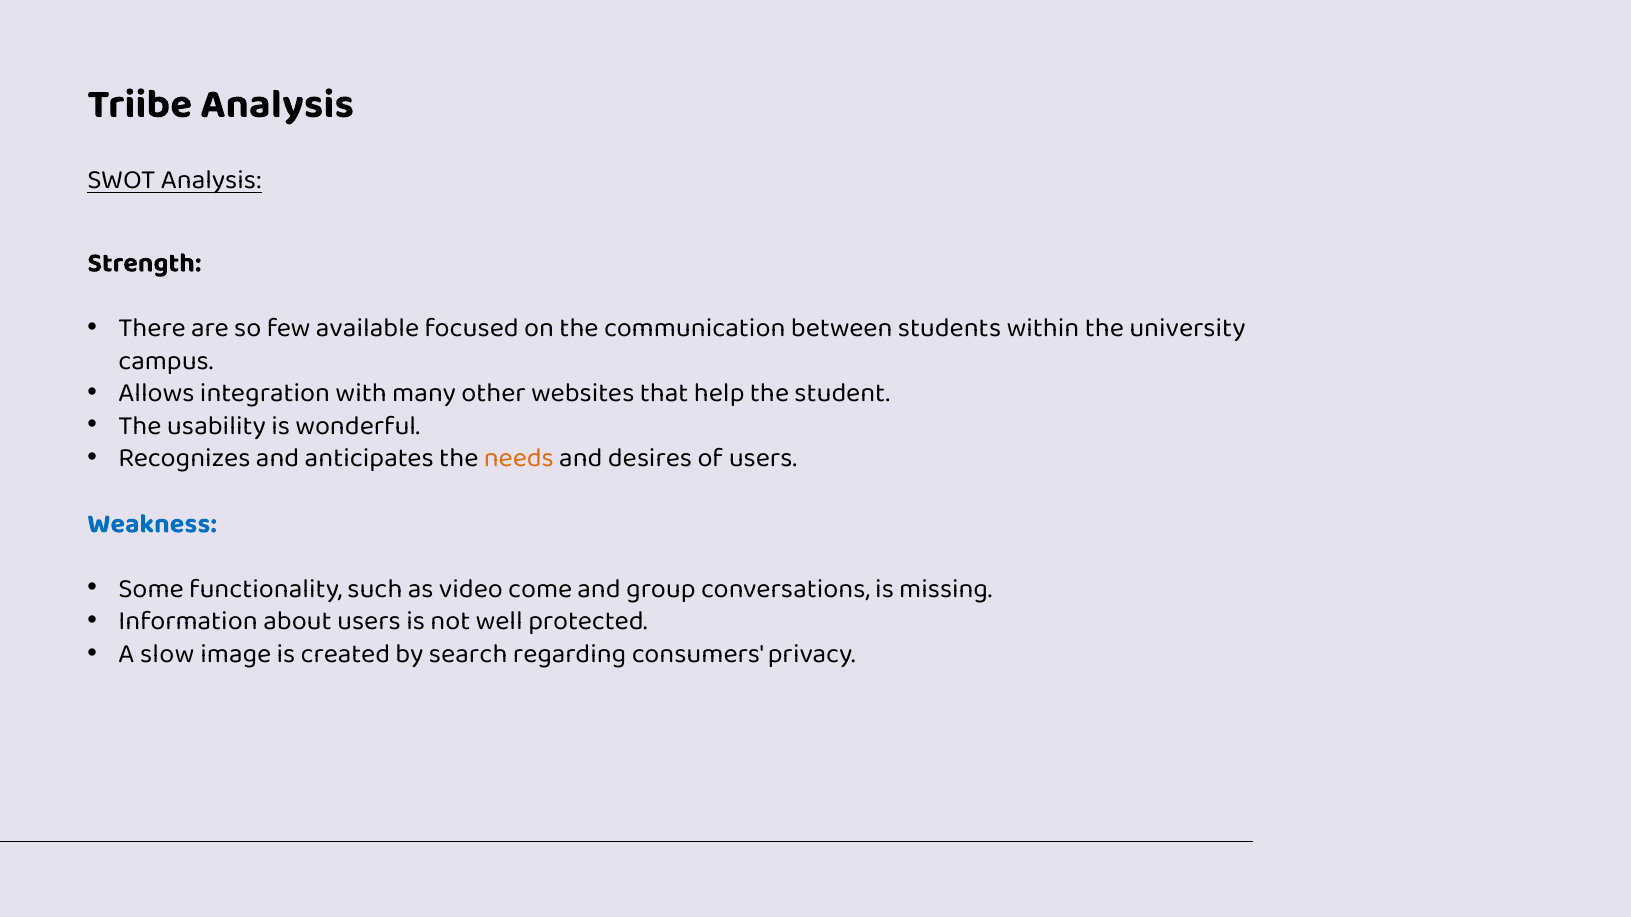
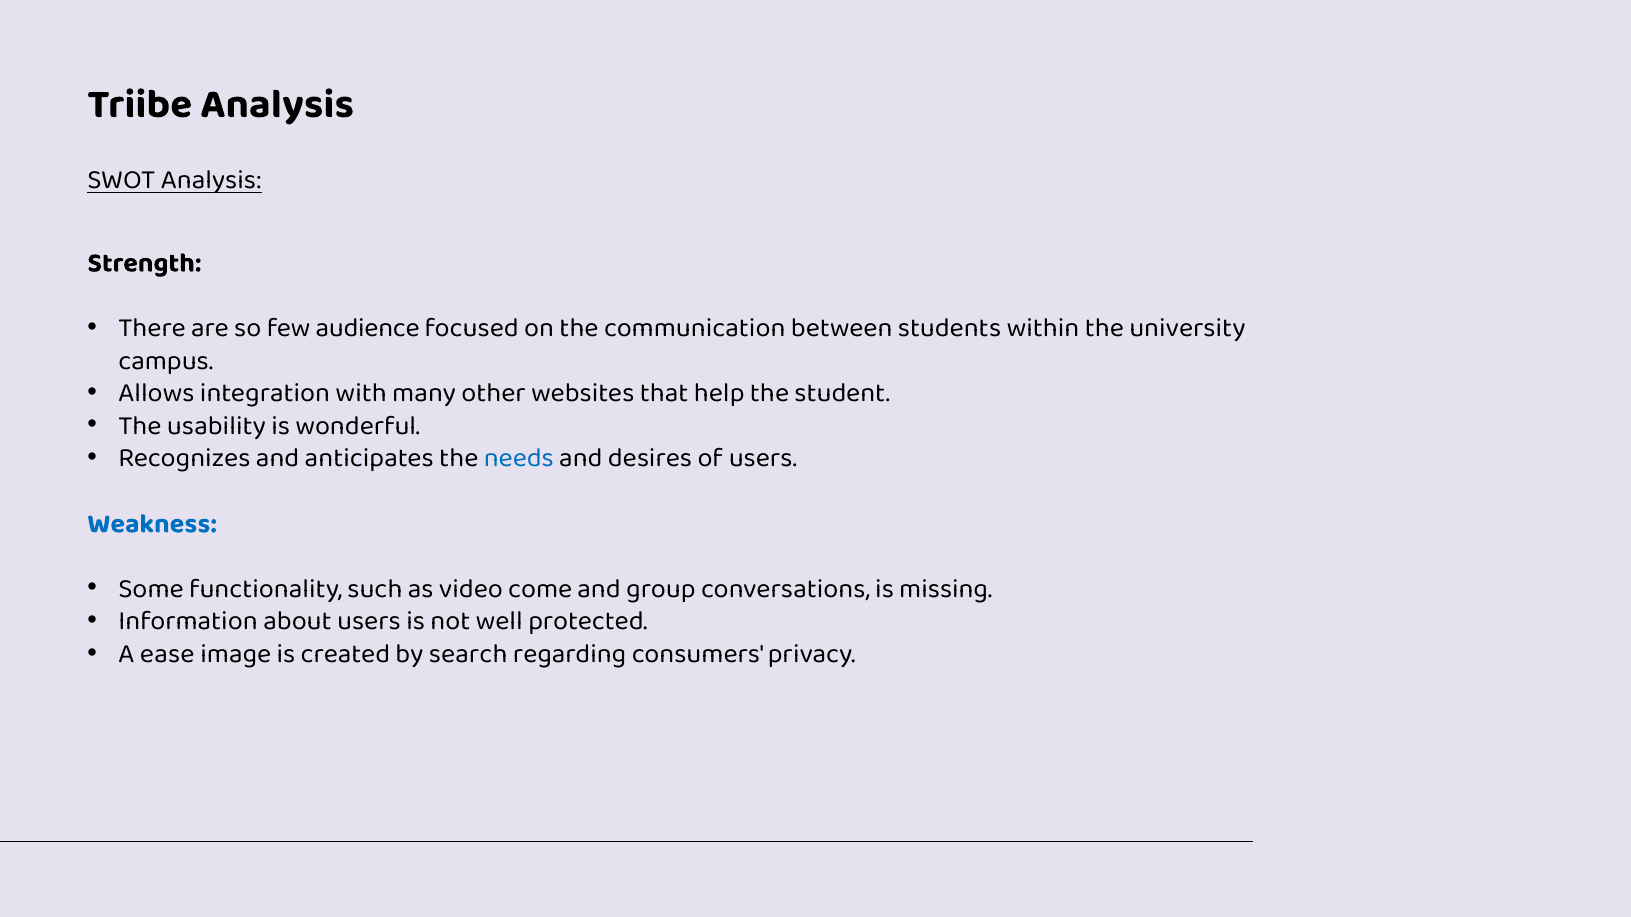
available: available -> audience (368, 328)
needs colour: orange -> blue (519, 458)
slow: slow -> ease (167, 654)
